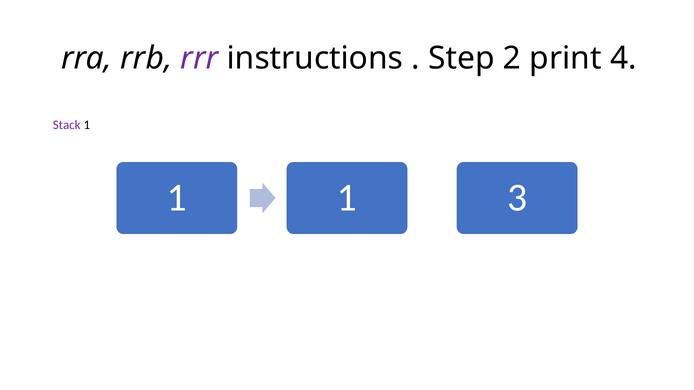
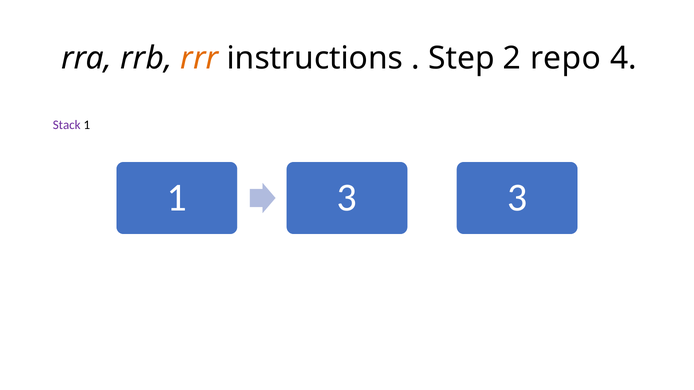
rrr colour: purple -> orange (199, 58)
print: print -> repo (565, 58)
1 1: 1 -> 3 (347, 198)
